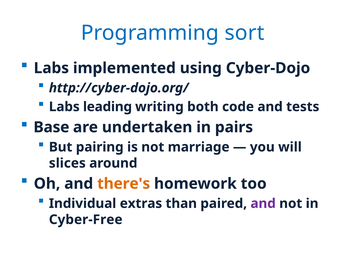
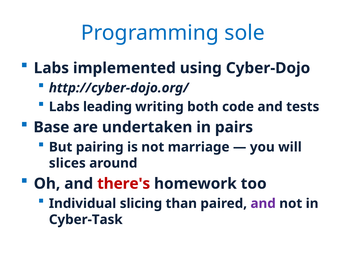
sort: sort -> sole (245, 33)
there's colour: orange -> red (124, 184)
extras: extras -> slicing (141, 204)
Cyber-Free: Cyber-Free -> Cyber-Task (86, 220)
